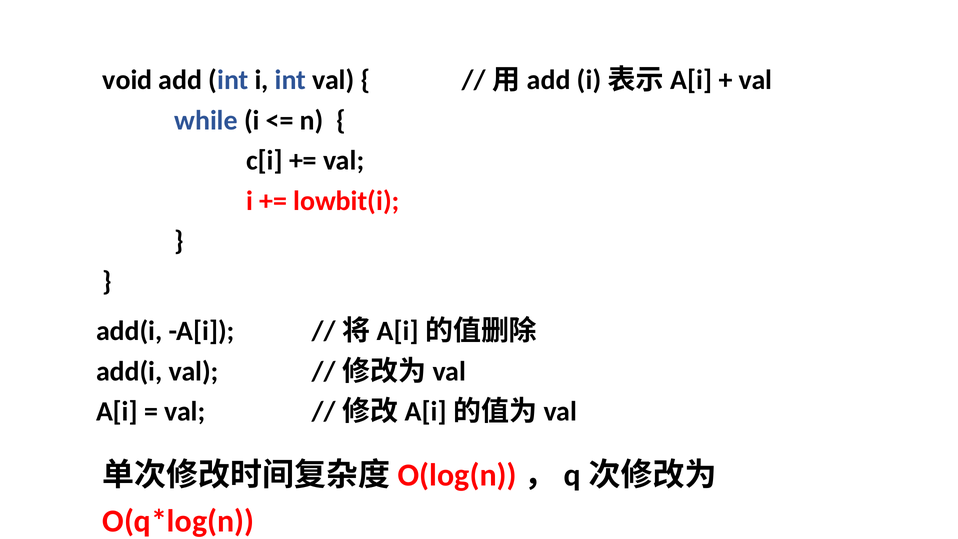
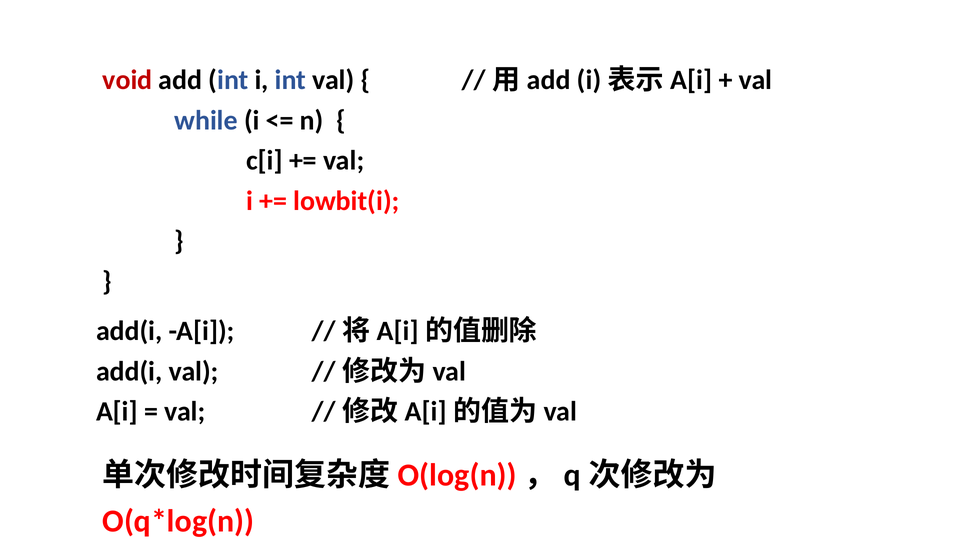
void colour: black -> red (127, 80)
